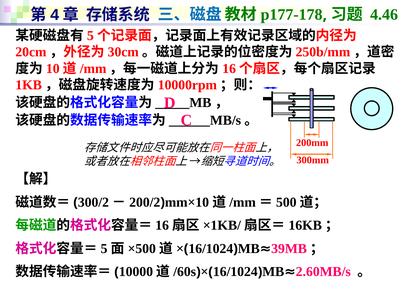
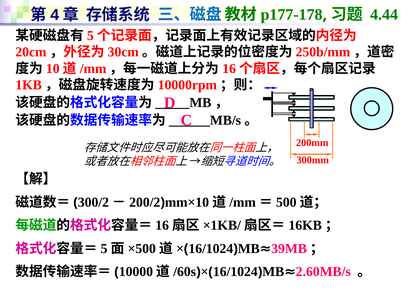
4.46: 4.46 -> 4.44 (384, 15)
